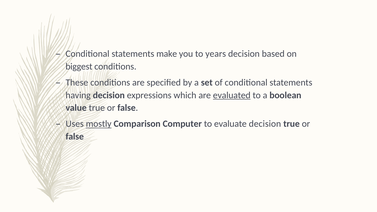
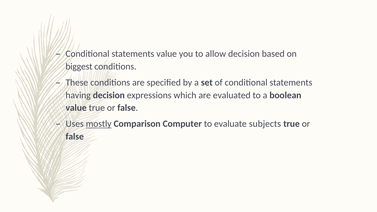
statements make: make -> value (167, 54)
years: years -> allow (216, 54)
evaluated underline: present -> none (232, 95)
evaluate decision: decision -> subjects (265, 124)
